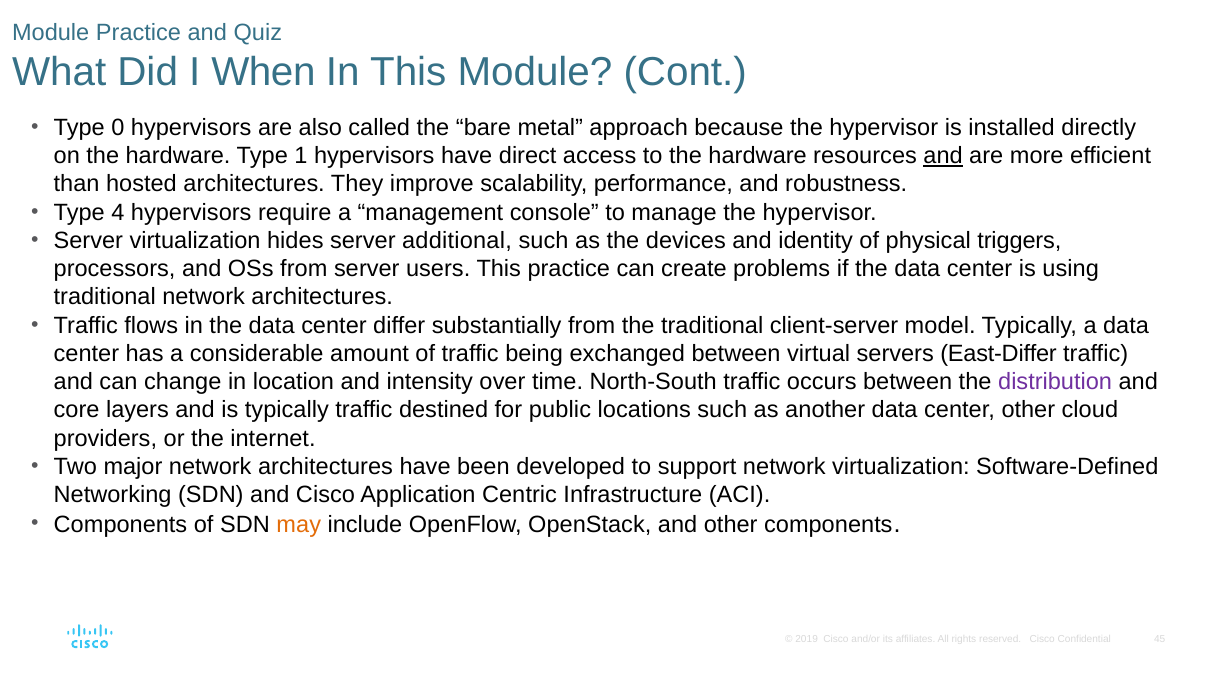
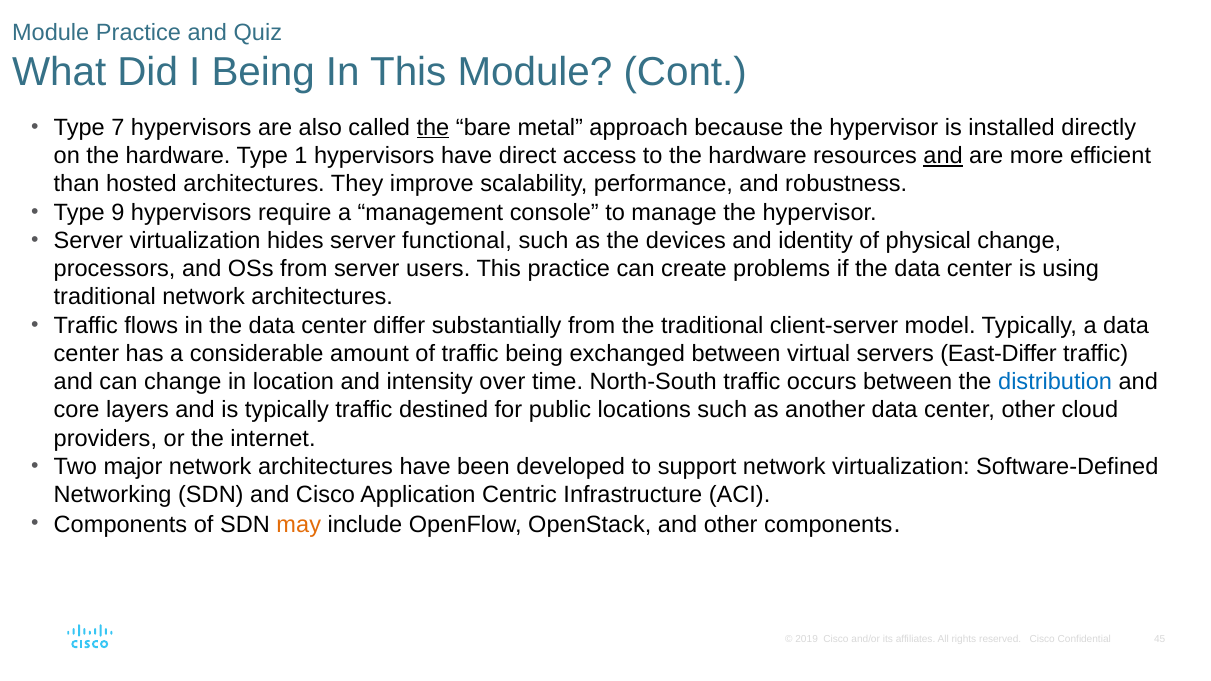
I When: When -> Being (263, 73)
0: 0 -> 7 (118, 128)
the underline: none -> present (433, 128)
4: 4 -> 9 (118, 212)
additional: additional -> functional (457, 241)
physical triggers: triggers -> change (1019, 241)
distribution colour: purple -> blue (1055, 382)
